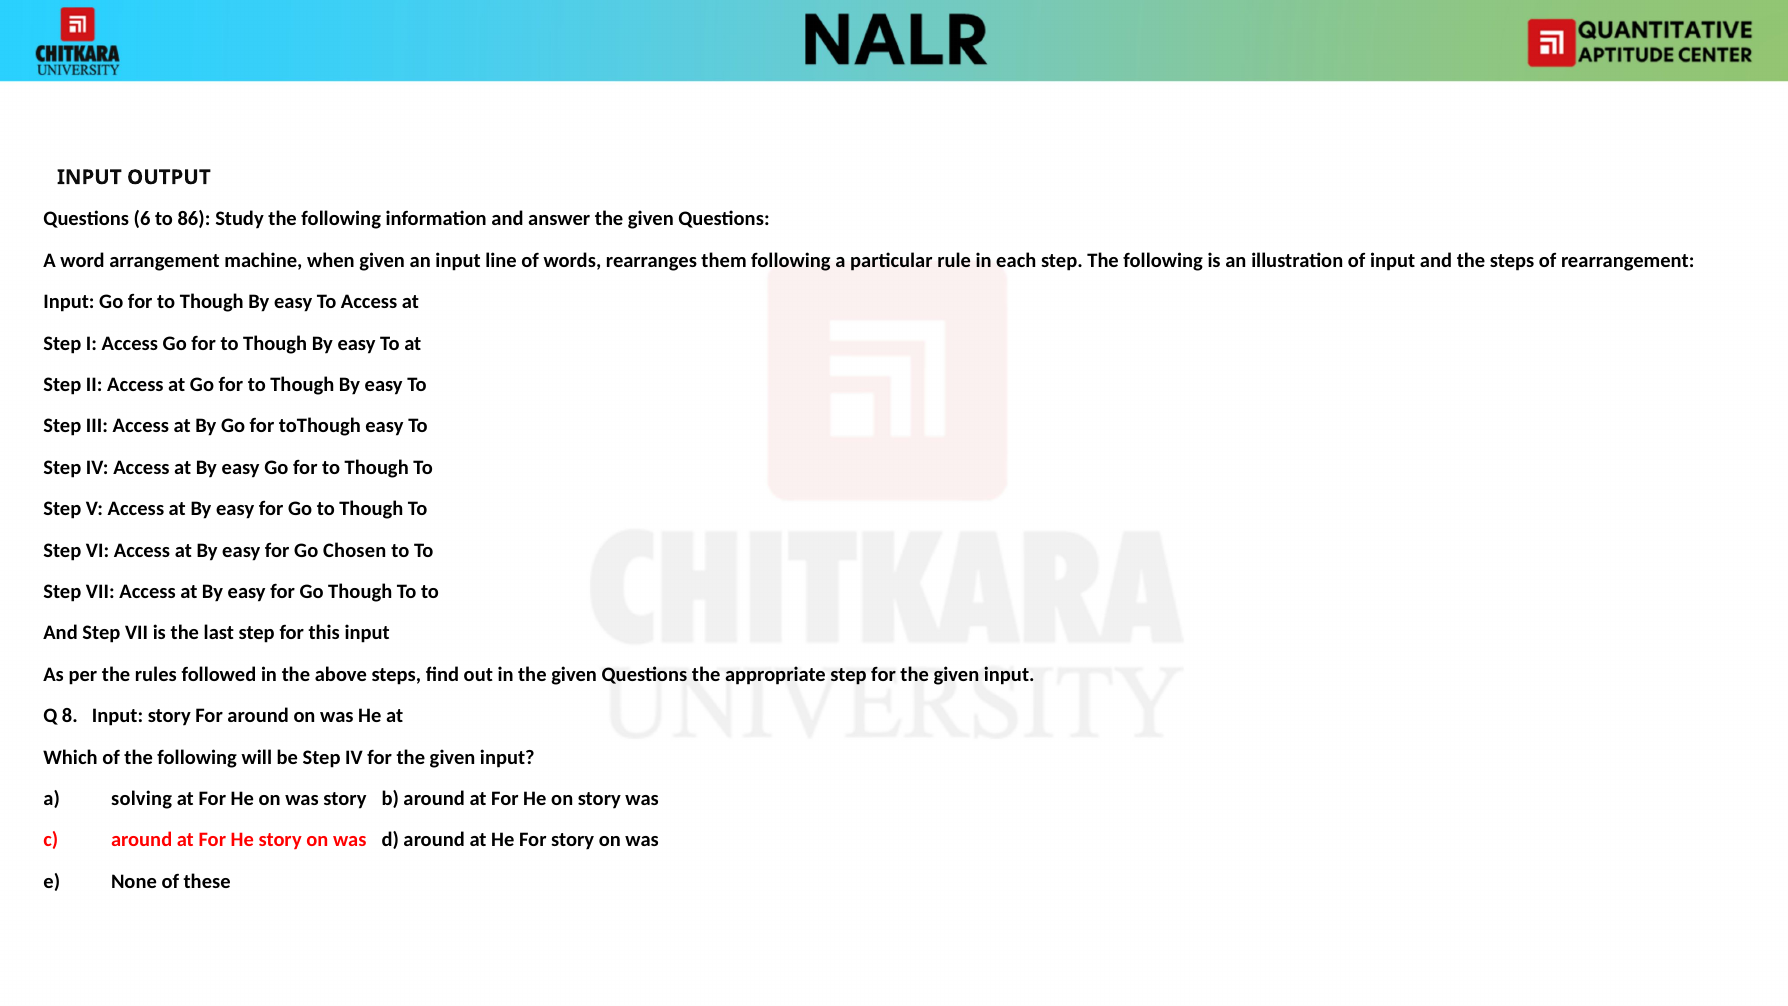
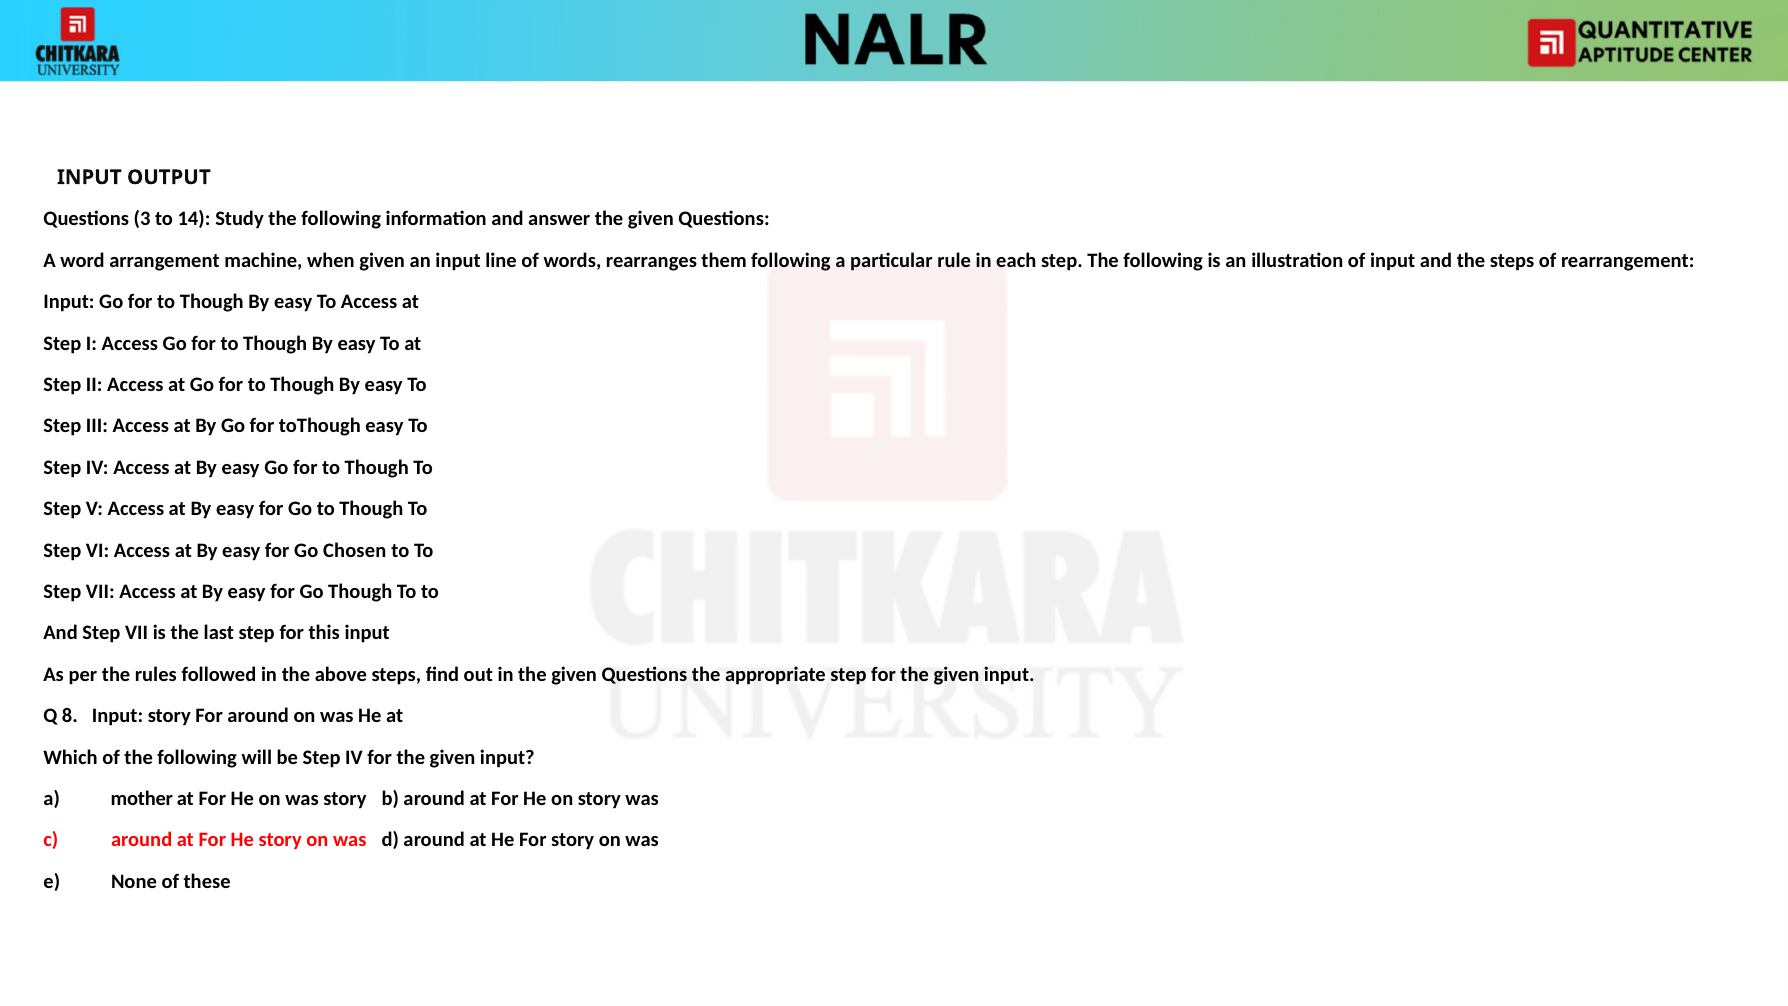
6: 6 -> 3 (142, 219)
86: 86 -> 14 (194, 219)
solving: solving -> mother (142, 799)
